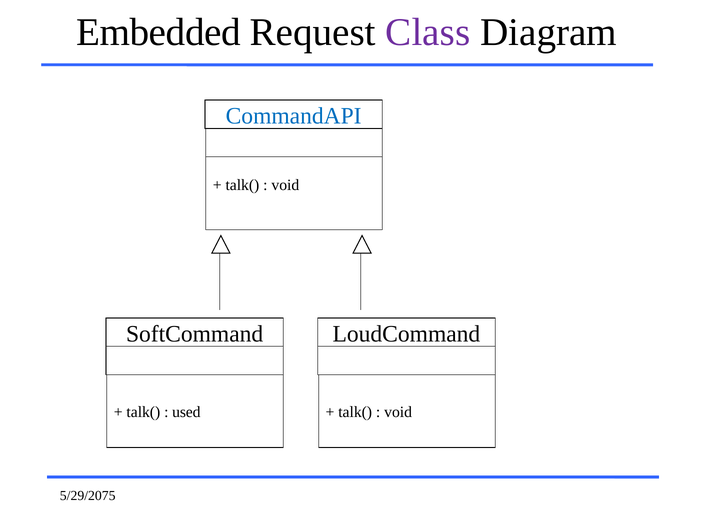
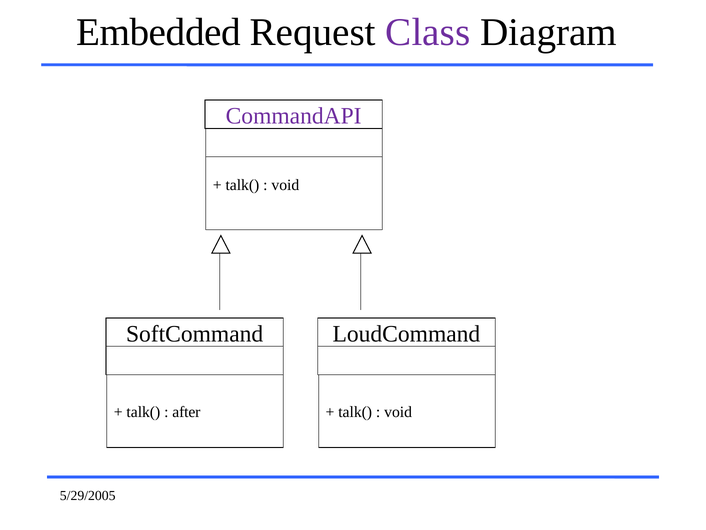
CommandAPI colour: blue -> purple (294, 116)
used: used -> after (186, 412)
5/29/2075: 5/29/2075 -> 5/29/2005 (88, 495)
